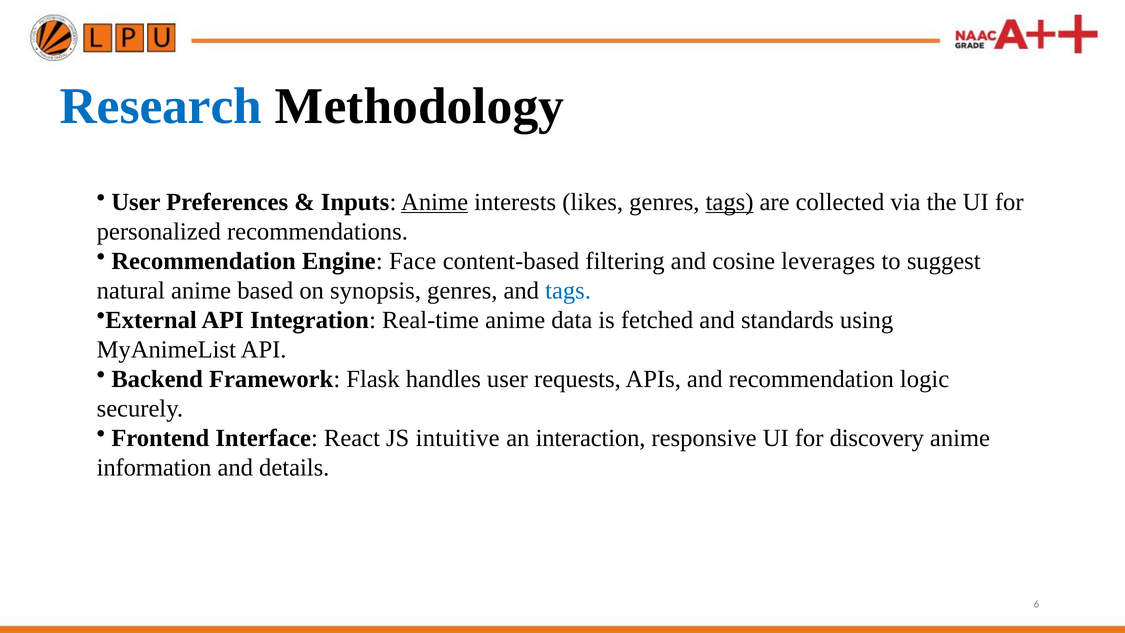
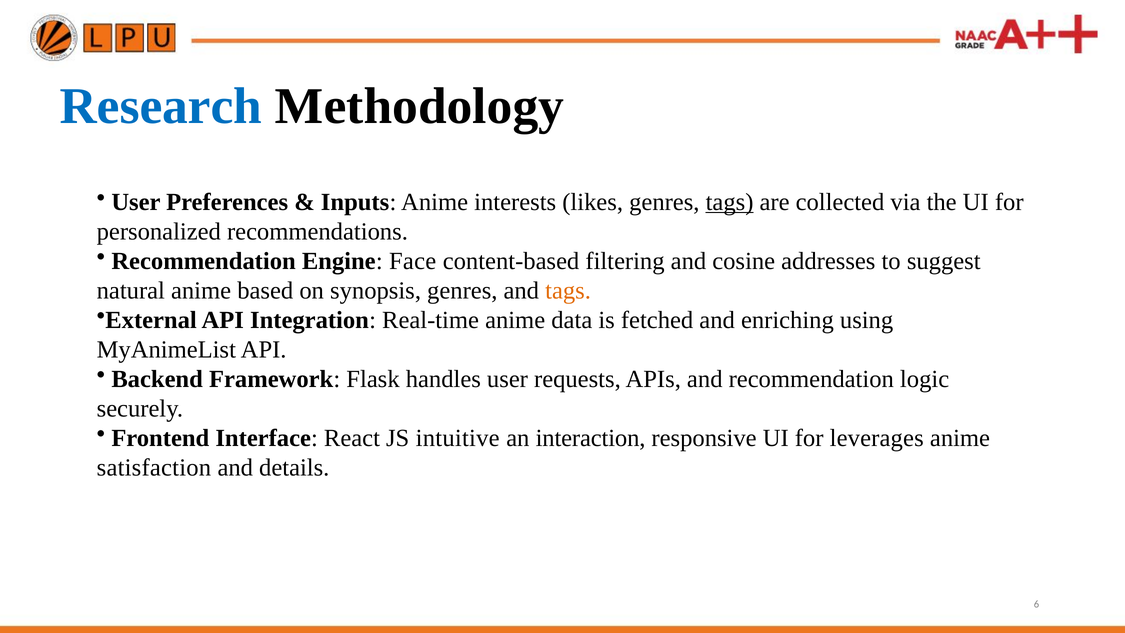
Anime underline: present -> none (435, 202)
leverages: leverages -> addresses (828, 261)
tags colour: blue -> orange (568, 290)
standards: standards -> enriching (787, 320)
discovery: discovery -> leverages (877, 438)
information: information -> satisfaction (154, 468)
